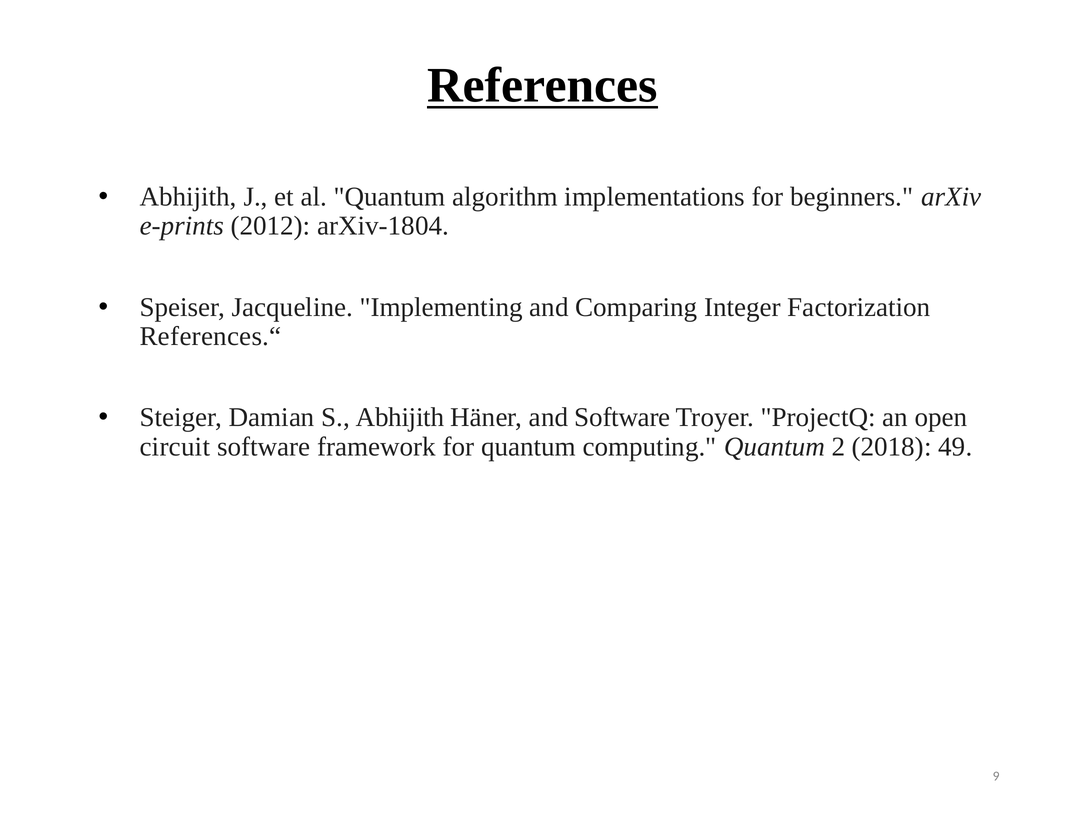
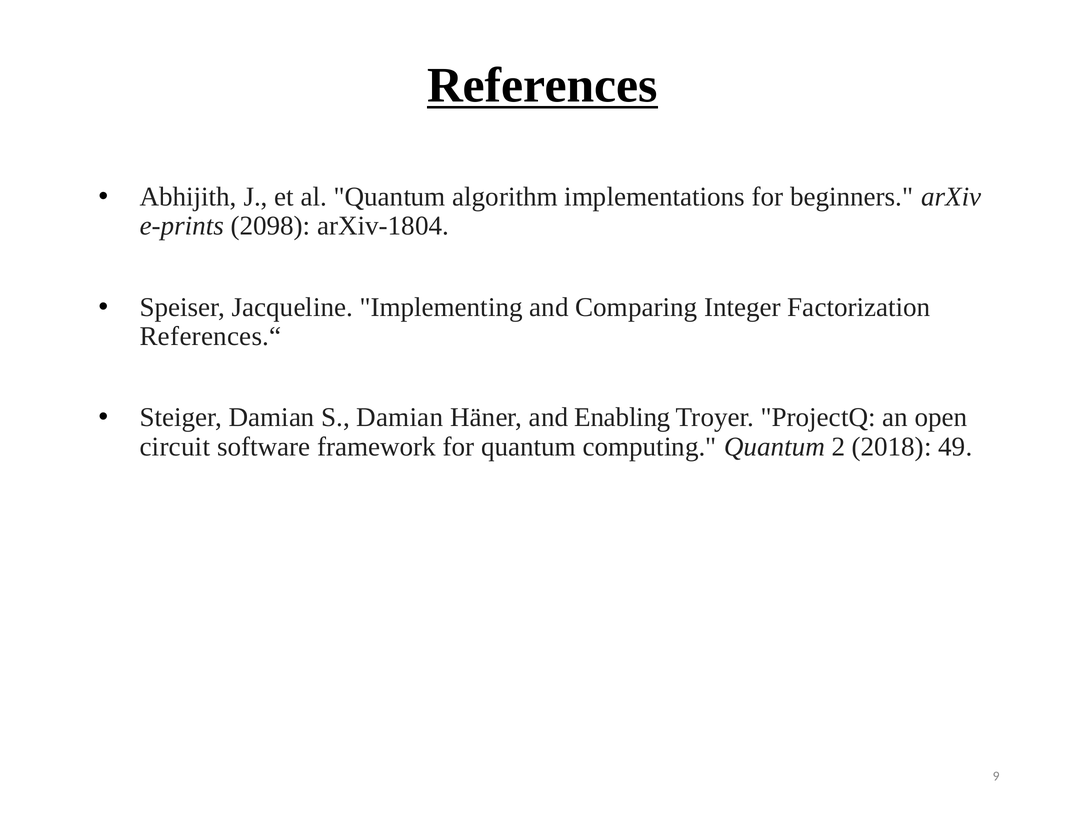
2012: 2012 -> 2098 (271, 226)
S Abhijith: Abhijith -> Damian (400, 418)
and Software: Software -> Enabling (622, 418)
